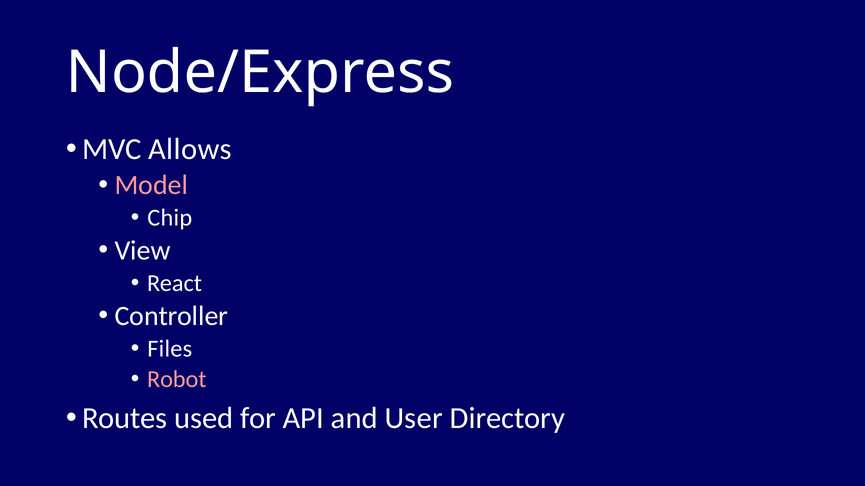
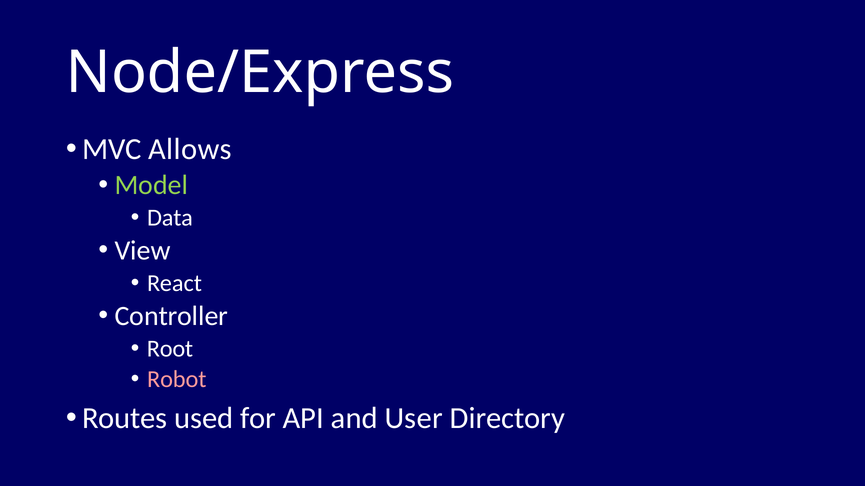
Model colour: pink -> light green (151, 185)
Chip: Chip -> Data (170, 218)
Files: Files -> Root (170, 349)
